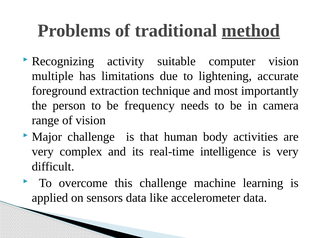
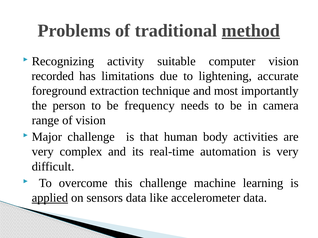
multiple: multiple -> recorded (53, 76)
intelligence: intelligence -> automation (228, 152)
applied underline: none -> present (50, 198)
